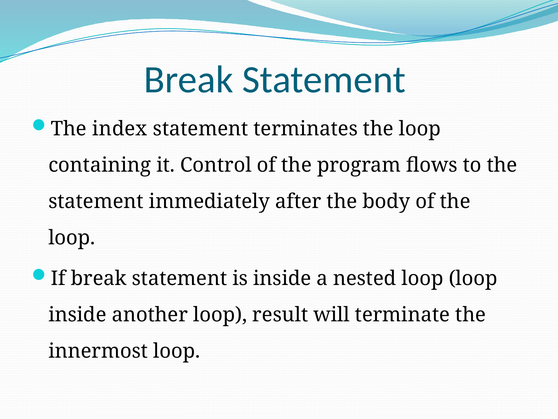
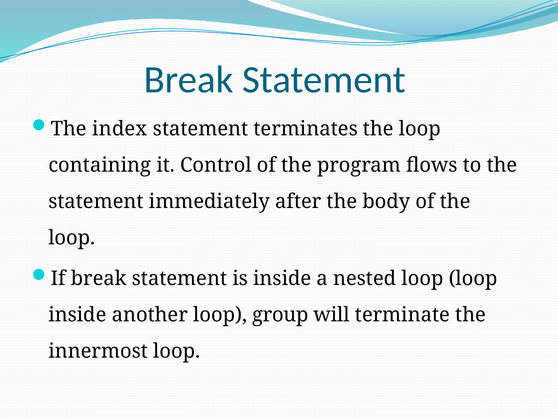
result: result -> group (280, 314)
